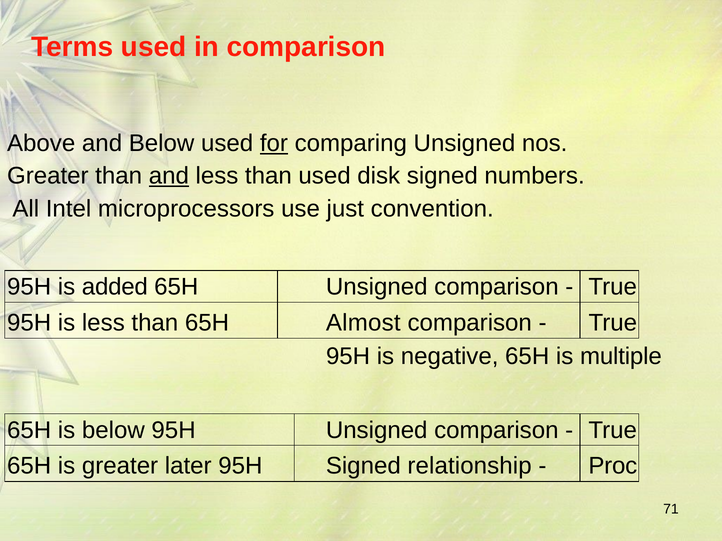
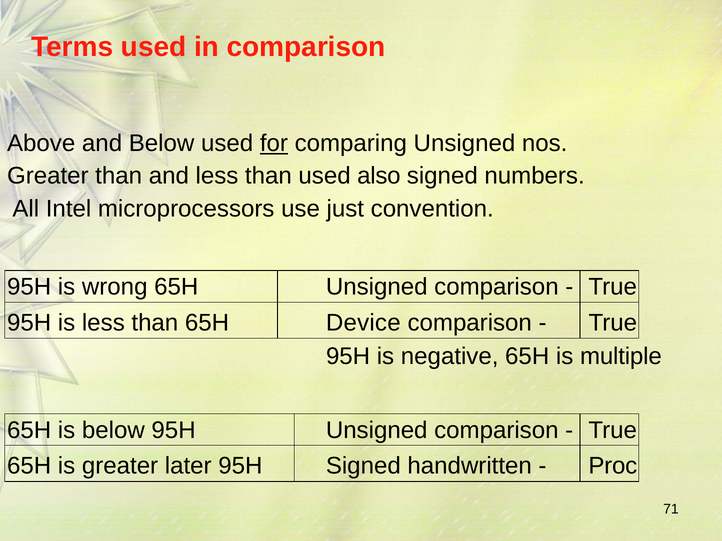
and underline: present -> none (169, 176)
disk: disk -> also (379, 176)
added: added -> wrong (115, 287)
Almost: Almost -> Device (363, 323)
relationship: relationship -> handwritten (470, 466)
